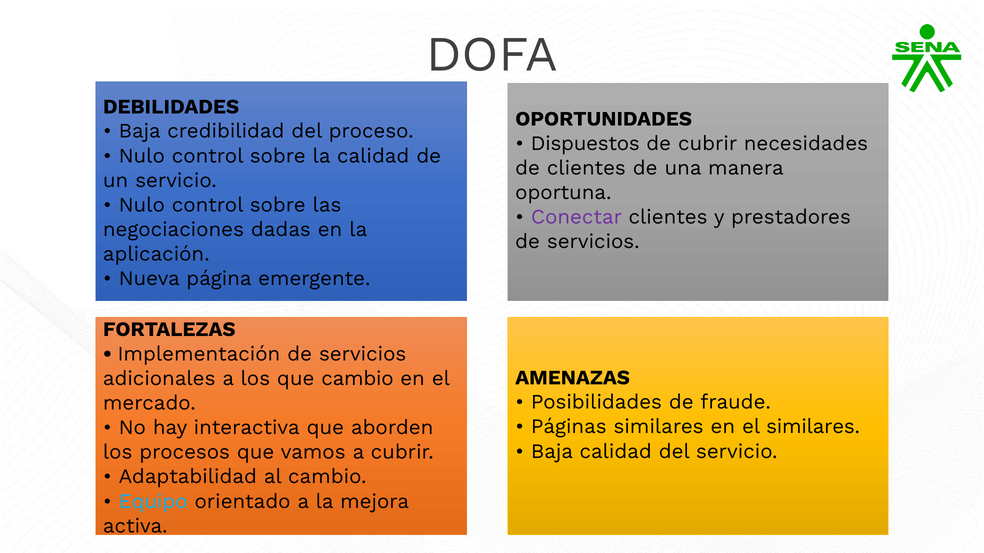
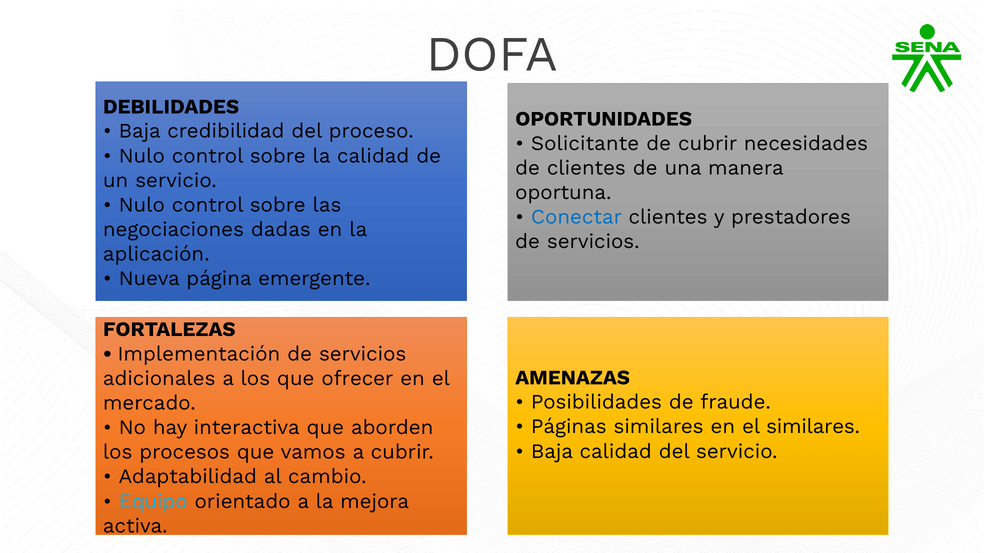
Dispuestos: Dispuestos -> Solicitante (585, 144)
Conectar colour: purple -> blue (577, 217)
que cambio: cambio -> ofrecer (357, 379)
